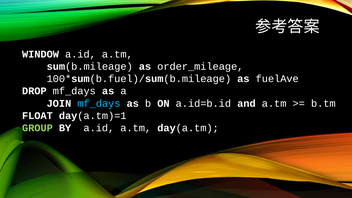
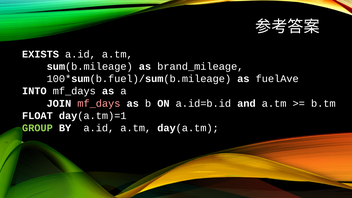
WINDOW: WINDOW -> EXISTS (41, 54)
order_mileage: order_mileage -> brand_mileage (200, 66)
DROP: DROP -> INTO (34, 91)
mf_days colour: light blue -> pink (99, 103)
